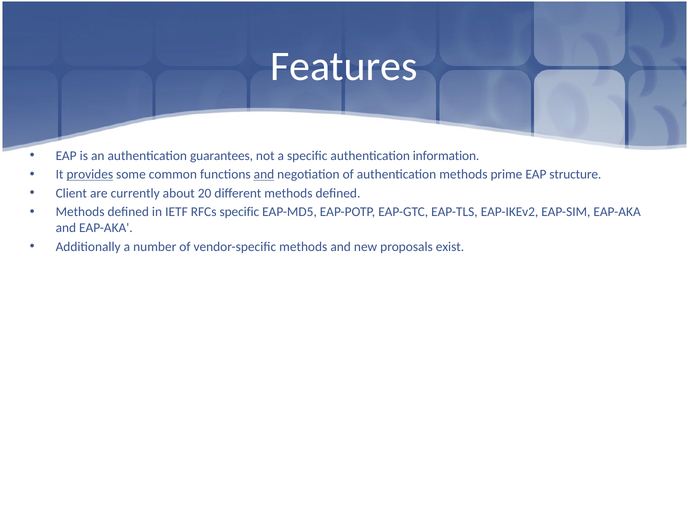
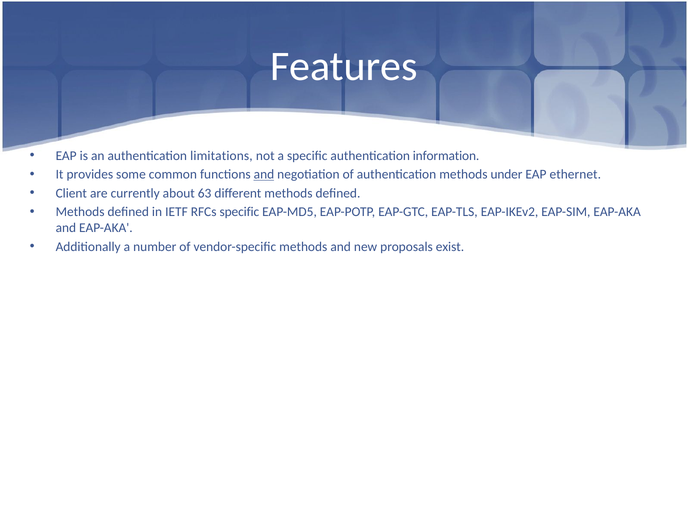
guarantees: guarantees -> limitations (221, 156)
provides underline: present -> none (90, 174)
prime: prime -> under (506, 174)
structure: structure -> ethernet (575, 174)
20: 20 -> 63 (205, 193)
